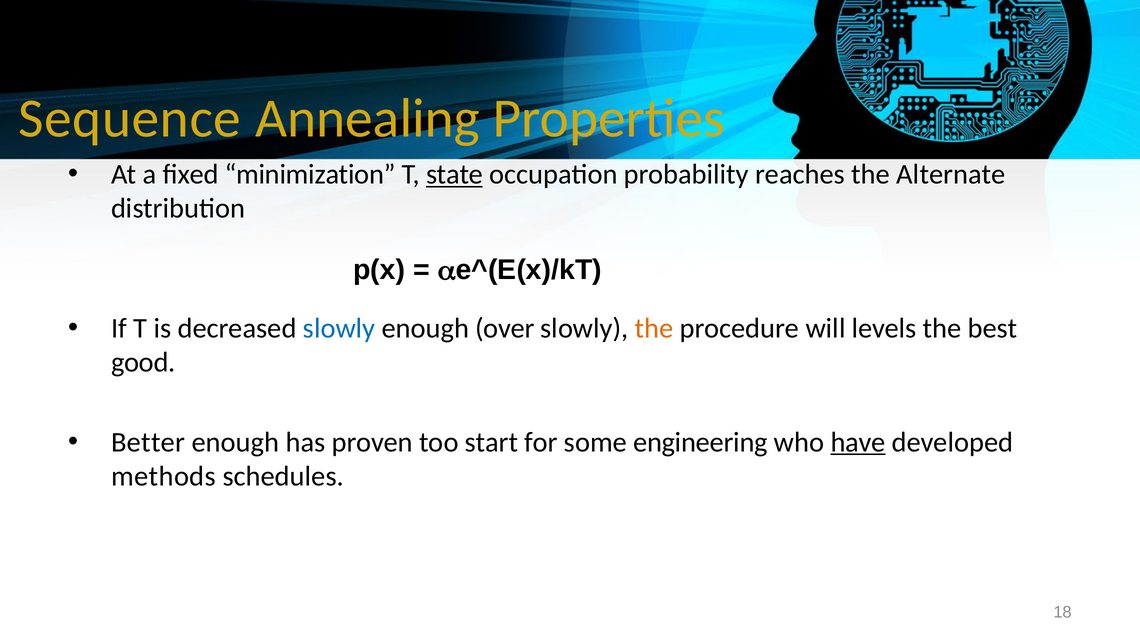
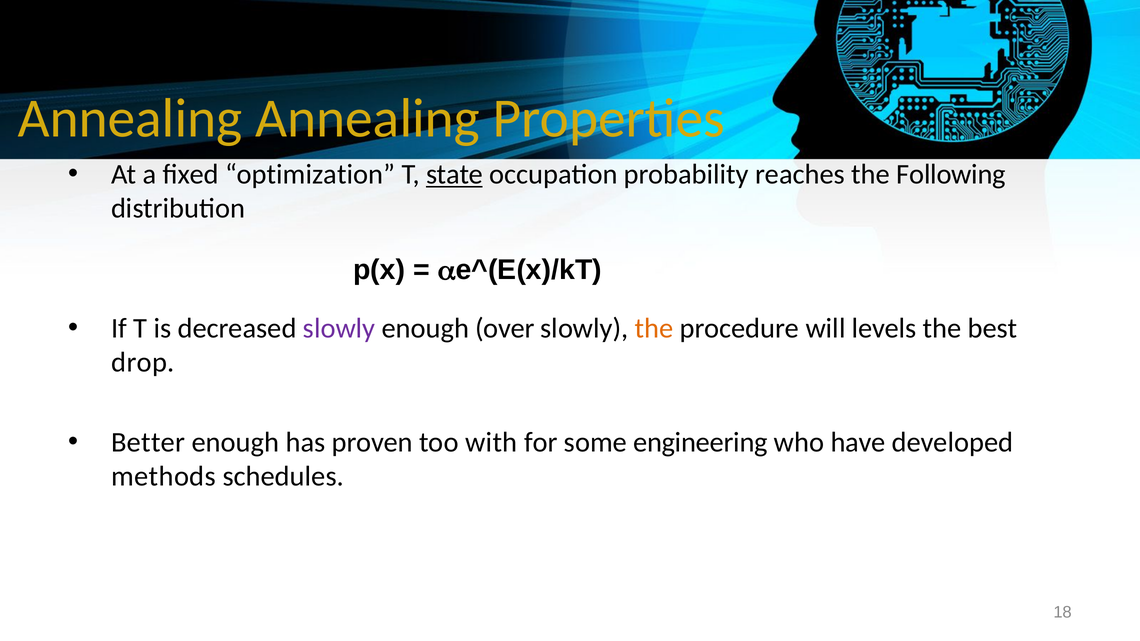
Sequence: Sequence -> Annealing (130, 118)
minimization: minimization -> optimization (310, 174)
Alternate: Alternate -> Following (951, 174)
slowly colour: blue -> purple (339, 328)
good: good -> drop (143, 363)
start: start -> with (491, 442)
have underline: present -> none (858, 442)
